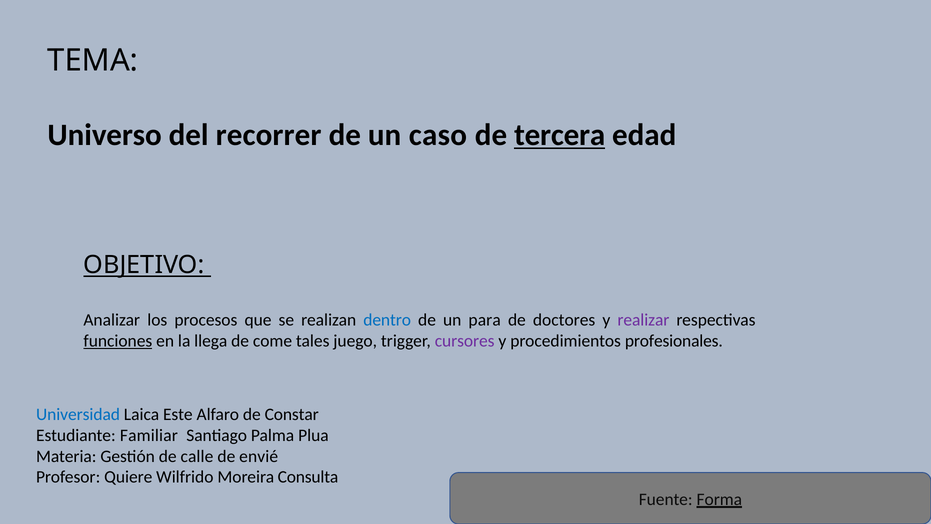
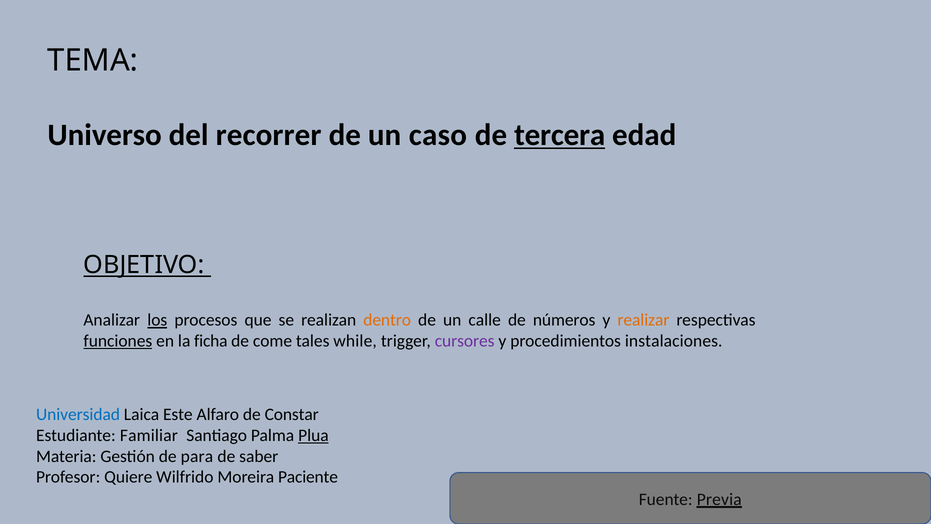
los underline: none -> present (157, 320)
dentro colour: blue -> orange (387, 320)
para: para -> calle (485, 320)
doctores: doctores -> números (564, 320)
realizar colour: purple -> orange (643, 320)
llega: llega -> ficha (211, 341)
juego: juego -> while (355, 341)
profesionales: profesionales -> instalaciones (674, 341)
Plua underline: none -> present (313, 435)
calle: calle -> para (197, 456)
envié: envié -> saber (259, 456)
Consulta: Consulta -> Paciente (308, 477)
Forma: Forma -> Previa (719, 499)
